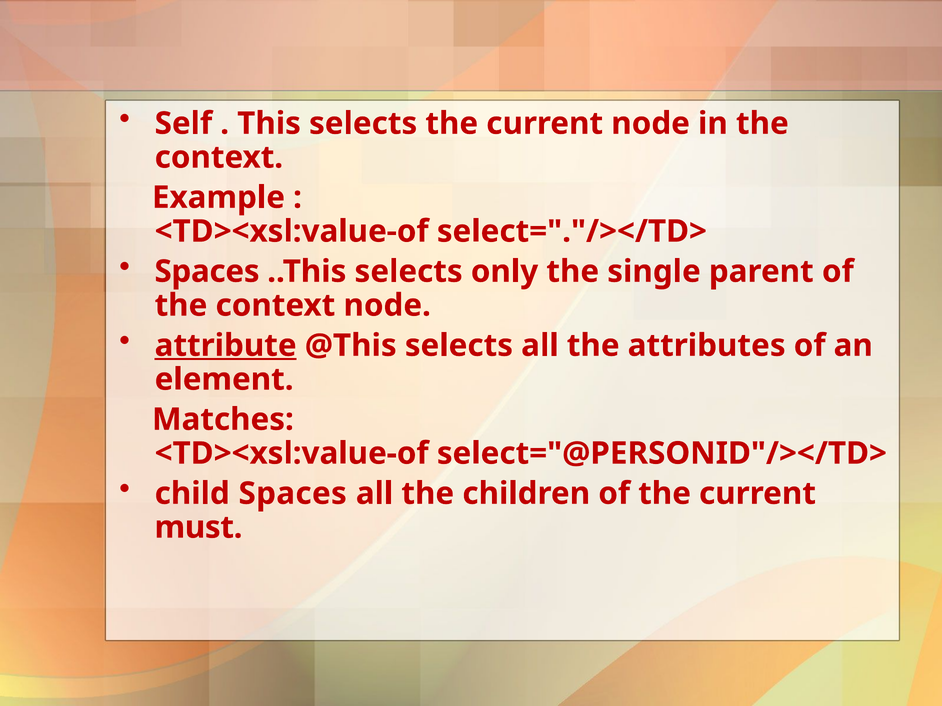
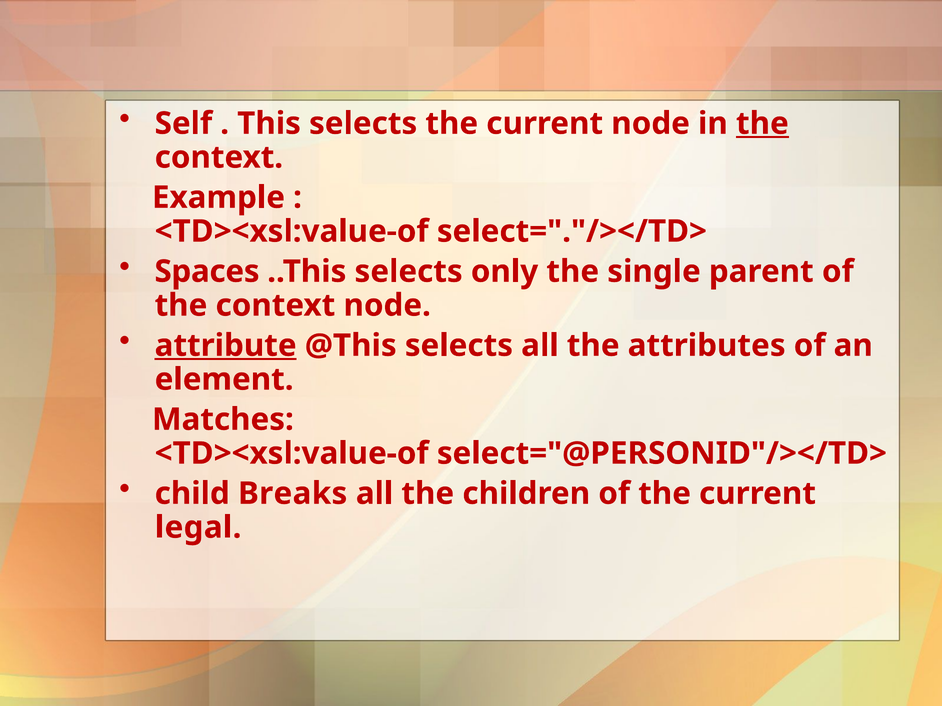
the underline: none -> present (762, 124)
child Spaces: Spaces -> Breaks (293, 494)
must: must -> legal (198, 528)
